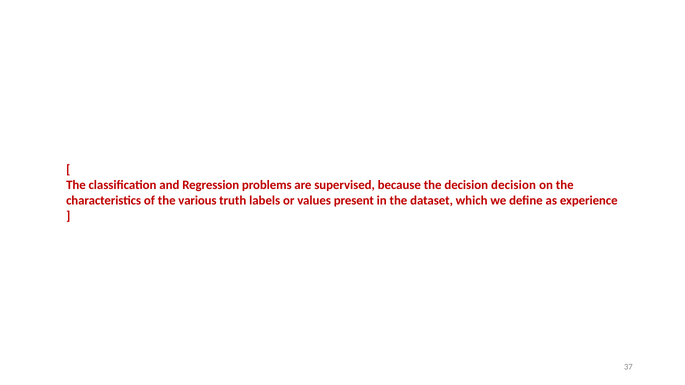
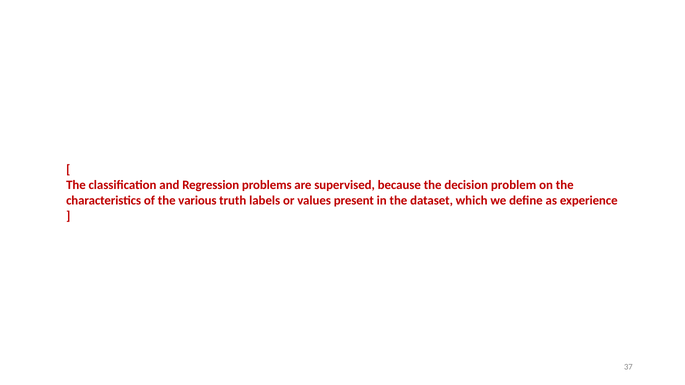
decision decision: decision -> problem (514, 185)
